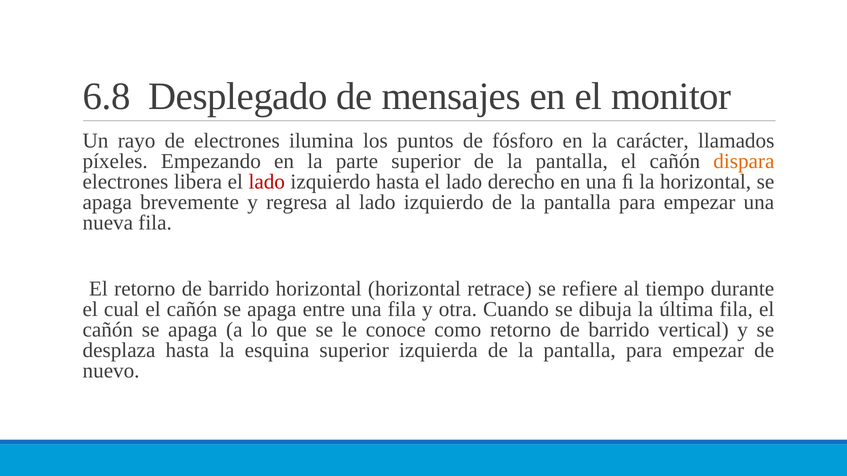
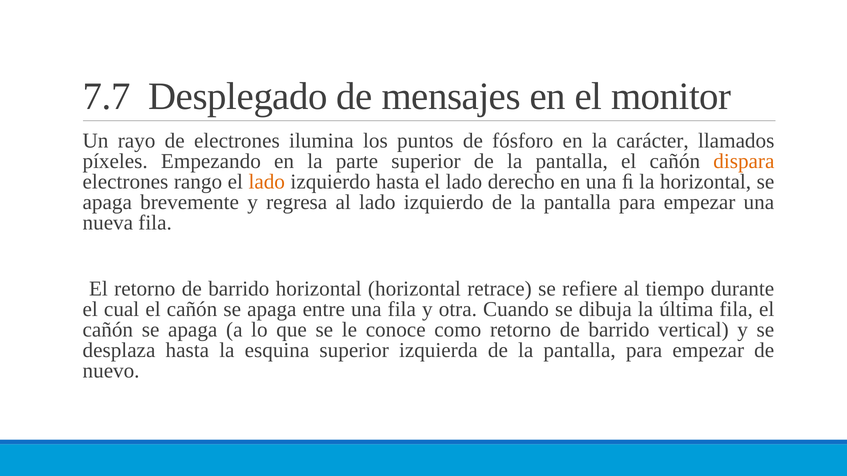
6.8: 6.8 -> 7.7 (107, 97)
libera: libera -> rango (198, 182)
lado colour: red -> orange (267, 182)
